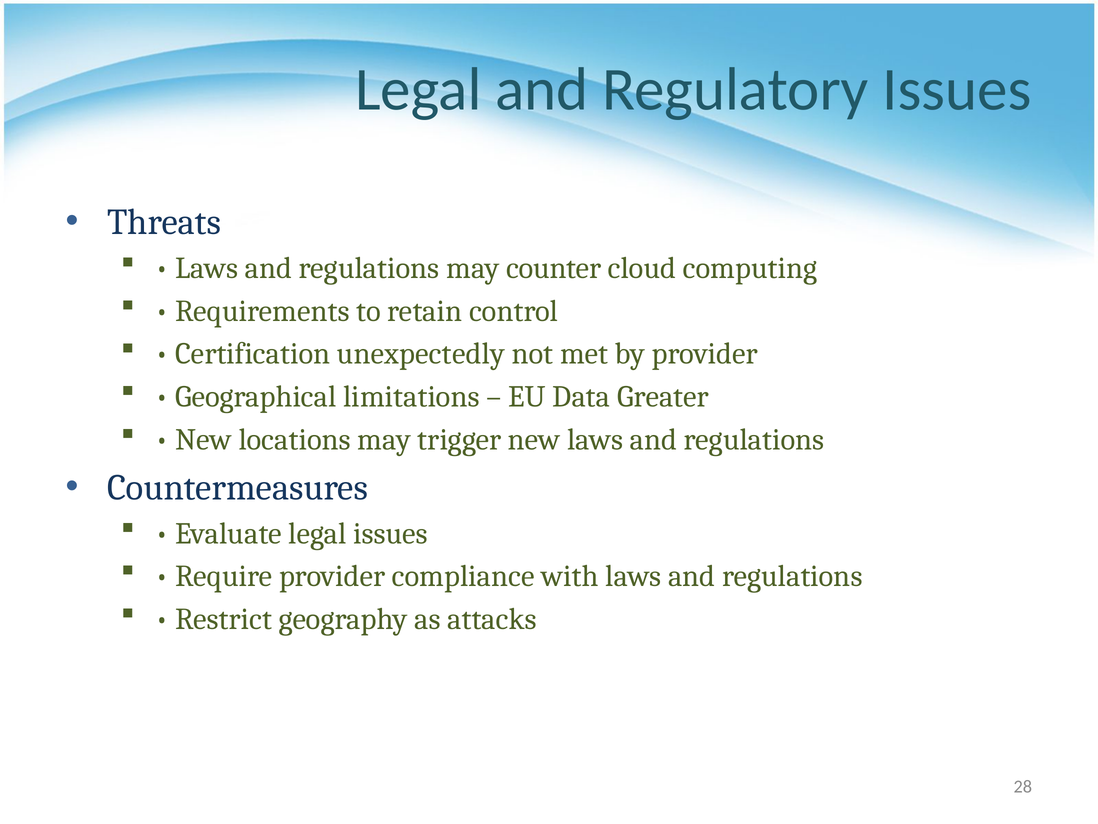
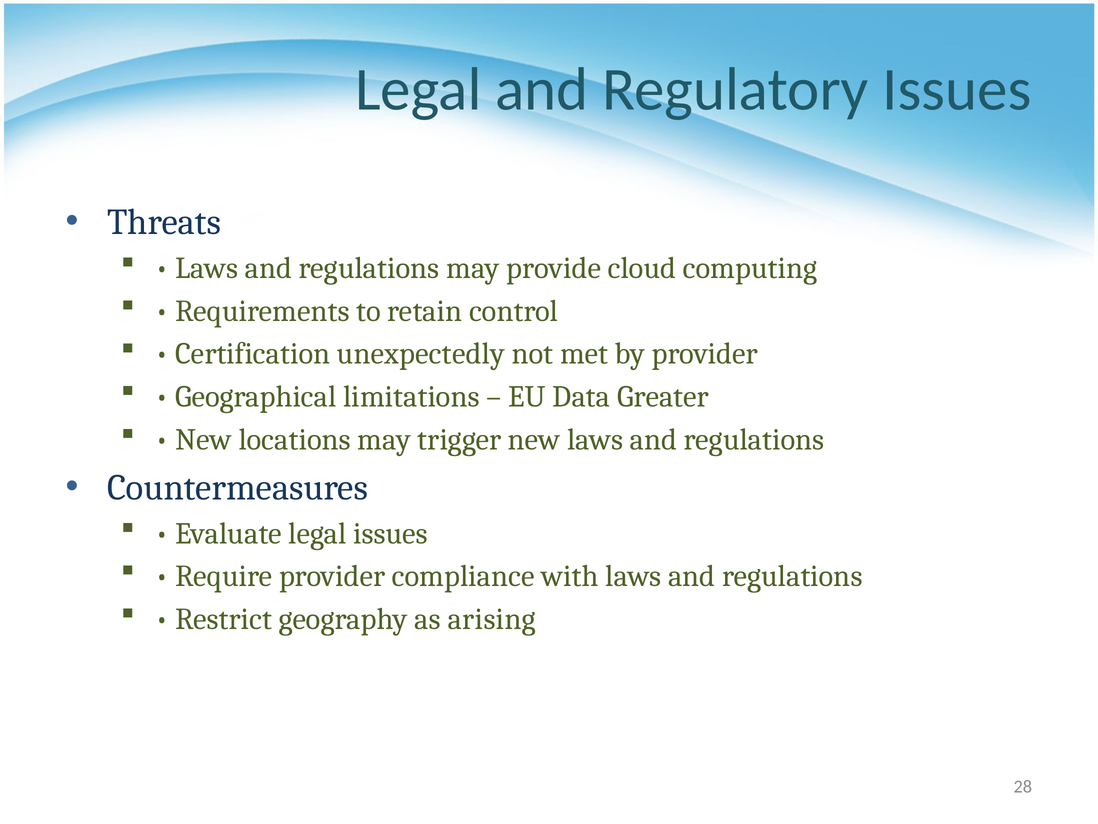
counter: counter -> provide (554, 268)
attacks: attacks -> arising (492, 619)
